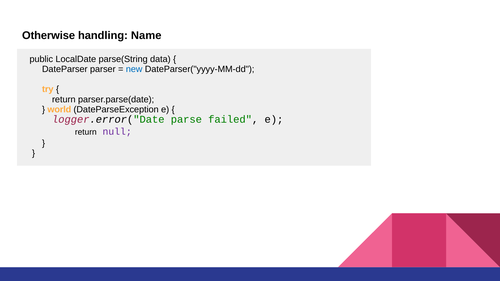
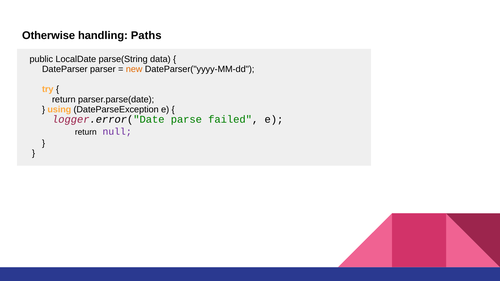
Name: Name -> Paths (146, 36)
new colour: blue -> orange (134, 69)
world: world -> using (59, 110)
